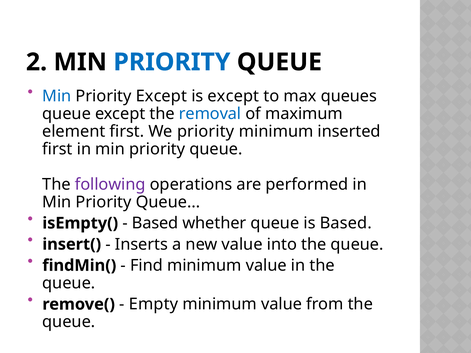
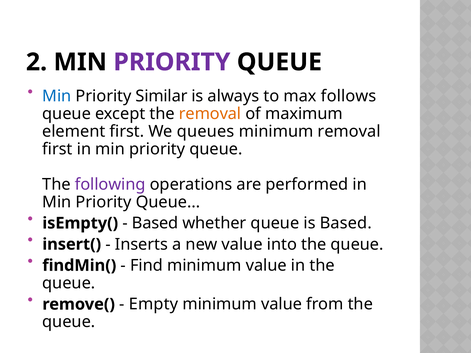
PRIORITY colour: blue -> purple (172, 62)
Priority Except: Except -> Similar (162, 96)
is except: except -> always (233, 96)
queues: queues -> follows (349, 96)
removal colour: blue -> orange (210, 114)
We priority: priority -> queues (206, 131)
minimum inserted: inserted -> removal (349, 131)
